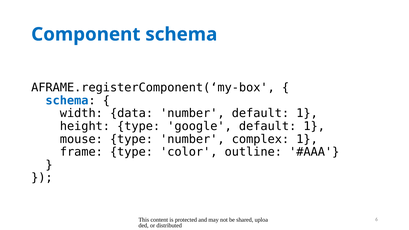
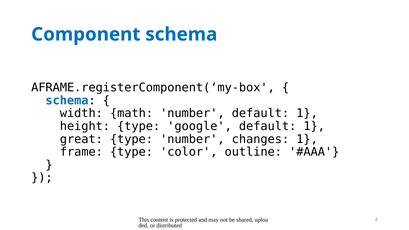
data: data -> math (132, 113)
mouse: mouse -> great (81, 139)
complex: complex -> changes (260, 139)
